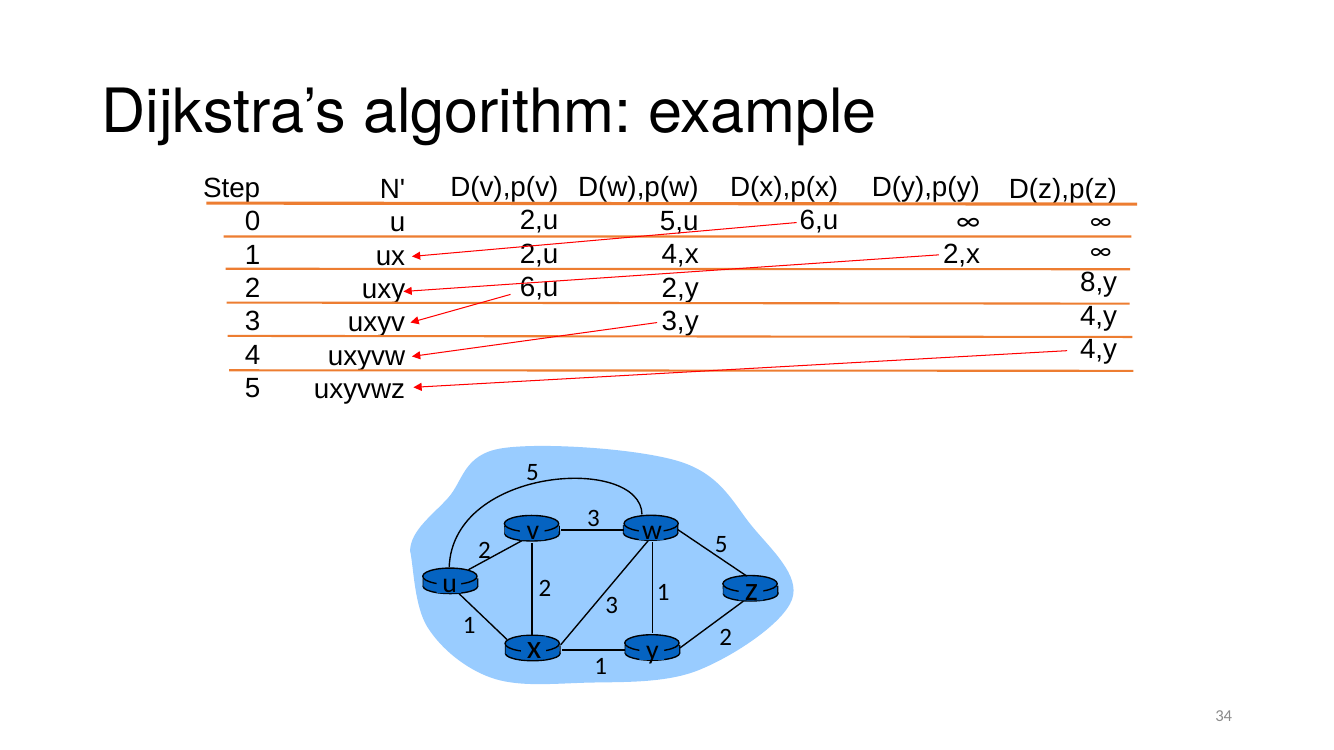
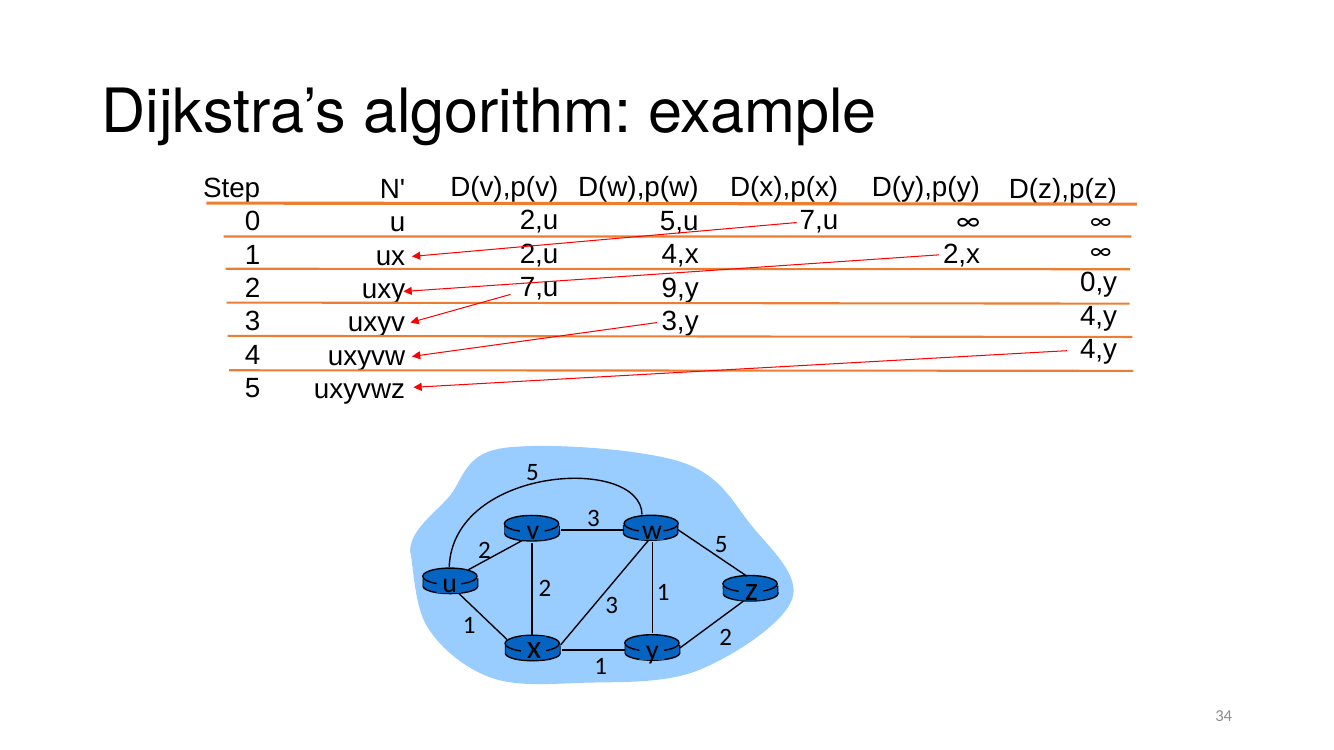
6,u: 6,u -> 7,u (819, 221)
8,y: 8,y -> 0,y (1099, 283)
6,u: 6,u -> 7,u (539, 287)
2,y: 2,y -> 9,y (680, 288)
